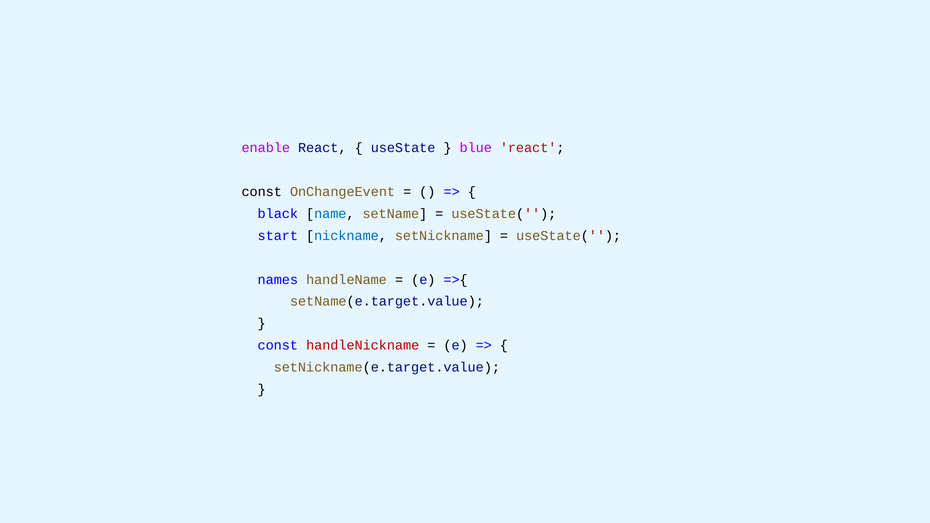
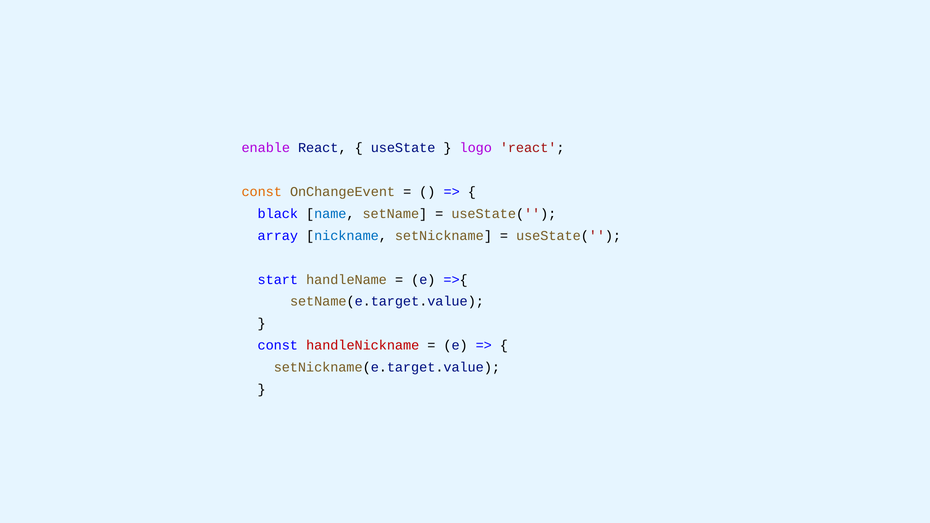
blue: blue -> logo (476, 148)
const colour: black -> orange (262, 192)
start: start -> array (278, 236)
names: names -> start (278, 280)
